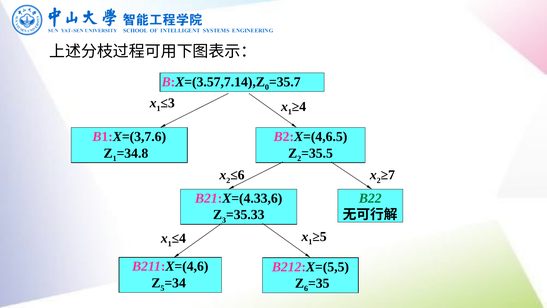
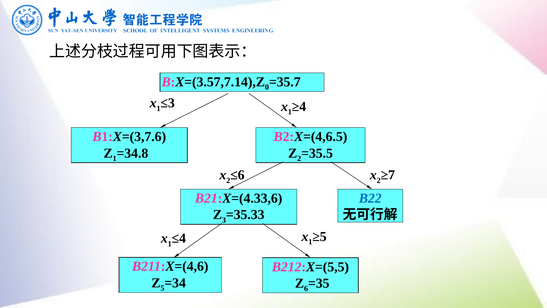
B22 colour: green -> blue (370, 198)
